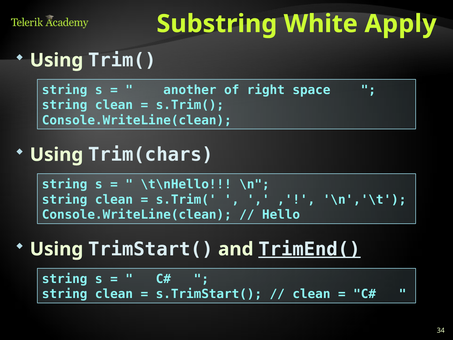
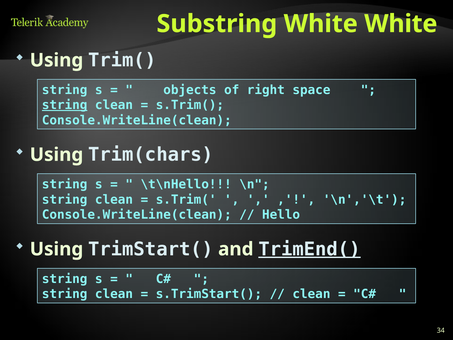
White Apply: Apply -> White (401, 24)
another: another -> objects (190, 90)
string underline: none -> present (65, 105)
